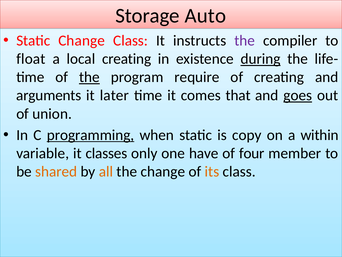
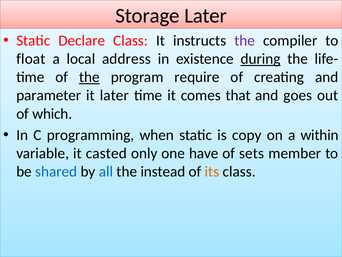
Storage Auto: Auto -> Later (206, 16)
Static Change: Change -> Declare (82, 41)
local creating: creating -> address (126, 59)
arguments: arguments -> parameter (49, 95)
goes underline: present -> none (298, 95)
union: union -> which (52, 114)
programming underline: present -> none (90, 135)
classes: classes -> casted (106, 153)
four: four -> sets (252, 153)
shared colour: orange -> blue (56, 171)
all colour: orange -> blue (106, 171)
the change: change -> instead (163, 171)
